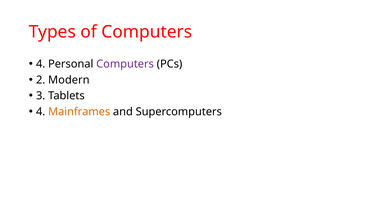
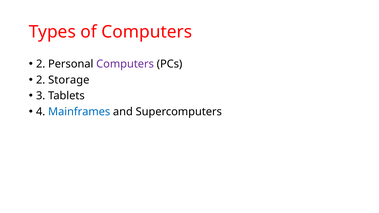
4: 4 -> 2 (41, 64)
Modern: Modern -> Storage (69, 80)
Mainframes colour: orange -> blue (79, 112)
